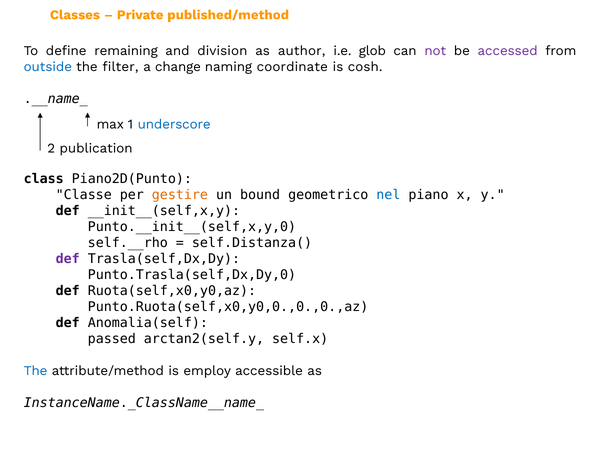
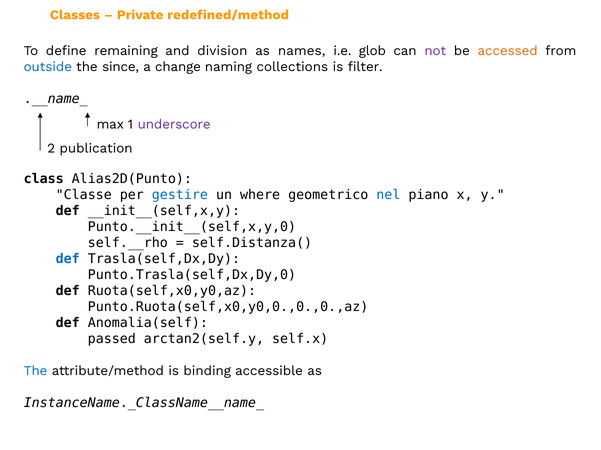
published/method: published/method -> redefined/method (228, 15)
author: author -> names (302, 51)
accessed colour: purple -> orange (508, 51)
filter: filter -> since (121, 67)
coordinate: coordinate -> collections (292, 67)
cosh: cosh -> filter (365, 67)
underscore colour: blue -> purple (174, 125)
Piano2D(Punto: Piano2D(Punto -> Alias2D(Punto (132, 179)
gestire colour: orange -> blue (180, 195)
bound: bound -> where (260, 195)
def colour: purple -> blue (68, 259)
employ: employ -> binding (207, 371)
